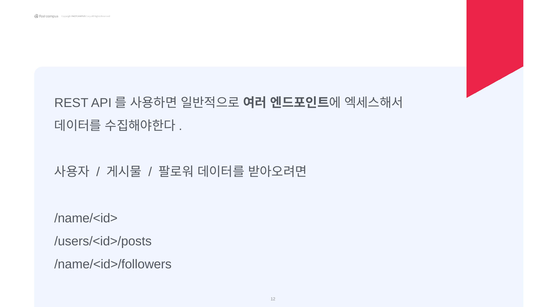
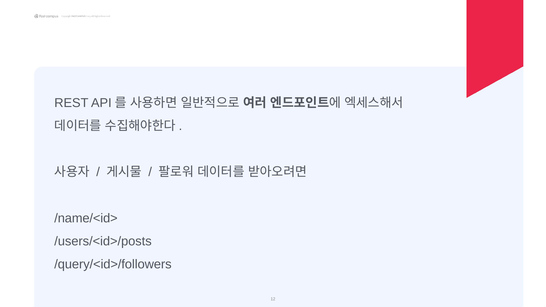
/name/<id>/followers: /name/<id>/followers -> /query/<id>/followers (113, 264)
